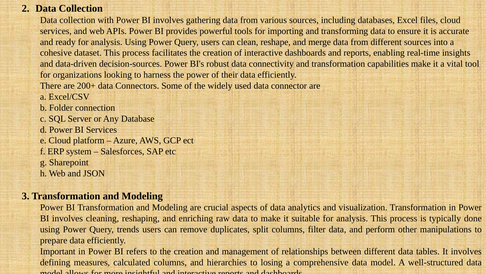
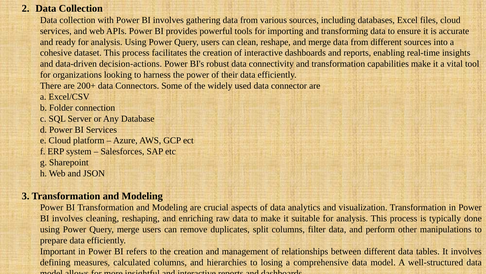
decision-sources: decision-sources -> decision-actions (131, 64)
Query trends: trends -> merge (128, 229)
